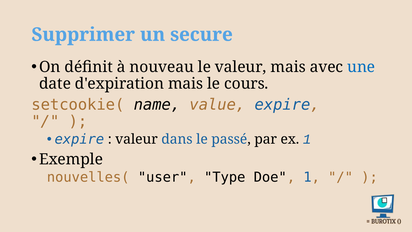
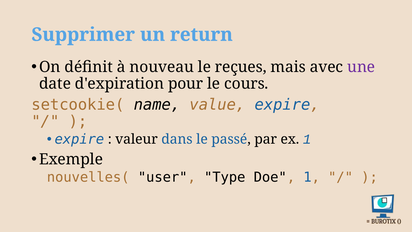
secure: secure -> return (201, 35)
le valeur: valeur -> reçues (241, 67)
une colour: blue -> purple (361, 67)
d'expiration mais: mais -> pour (186, 84)
